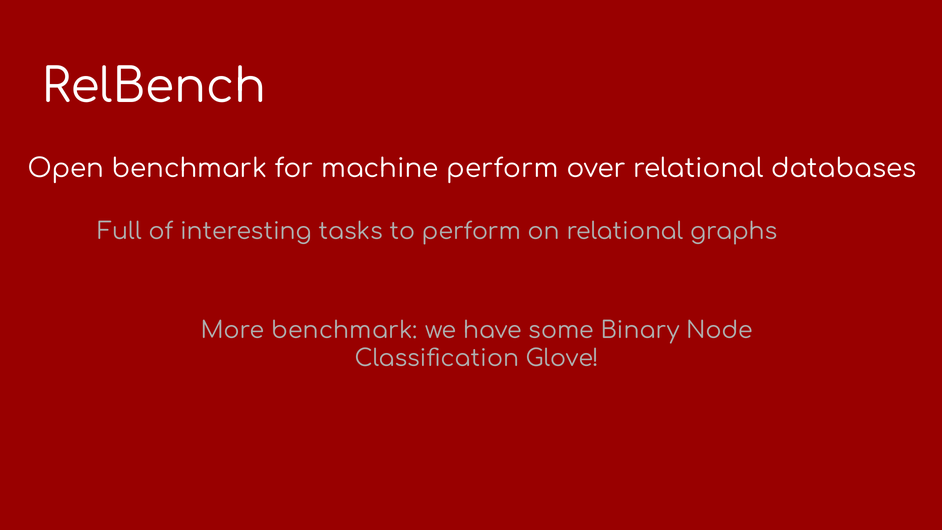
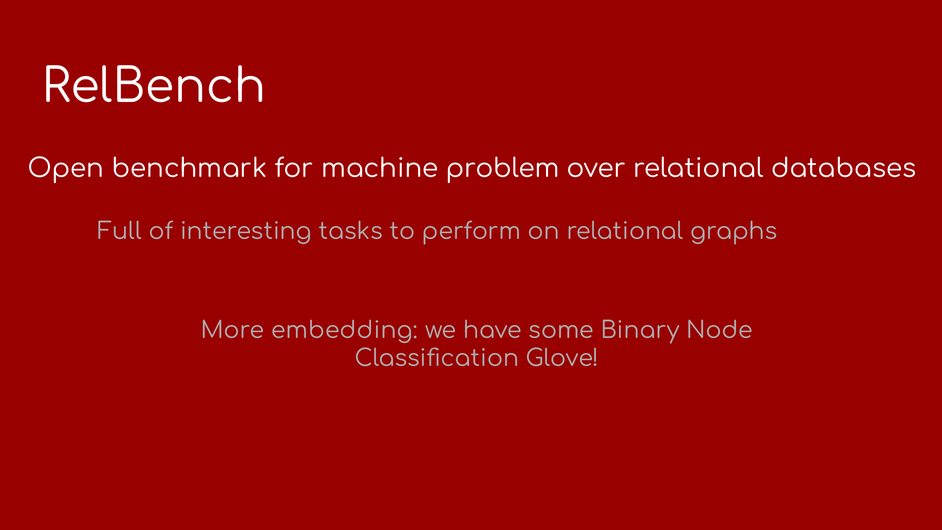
machine perform: perform -> problem (503, 169)
More benchmark: benchmark -> embedding (344, 330)
